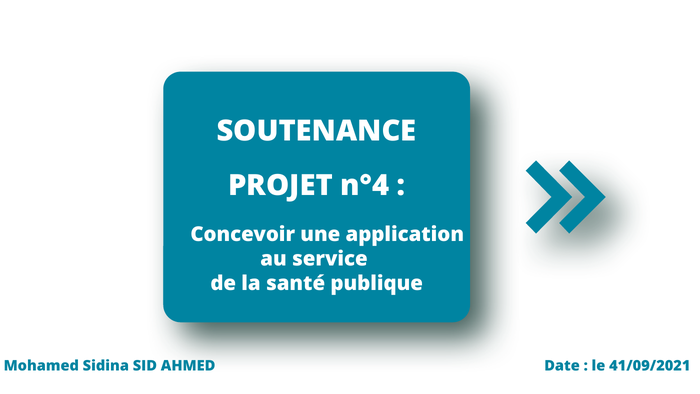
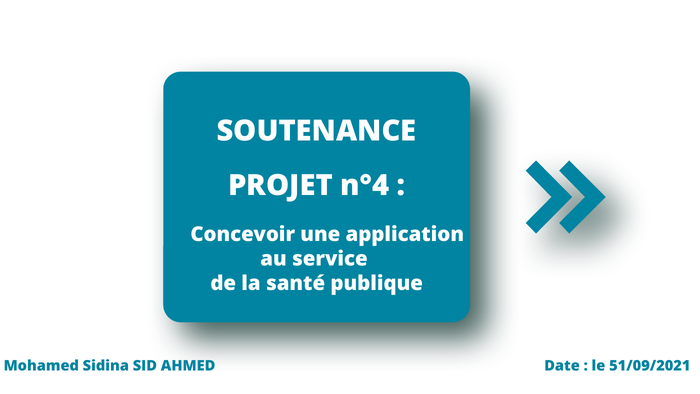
41/09/2021: 41/09/2021 -> 51/09/2021 (650, 366)
